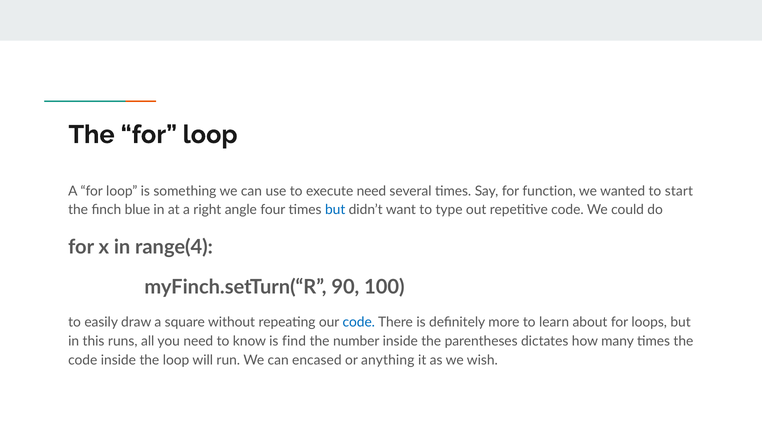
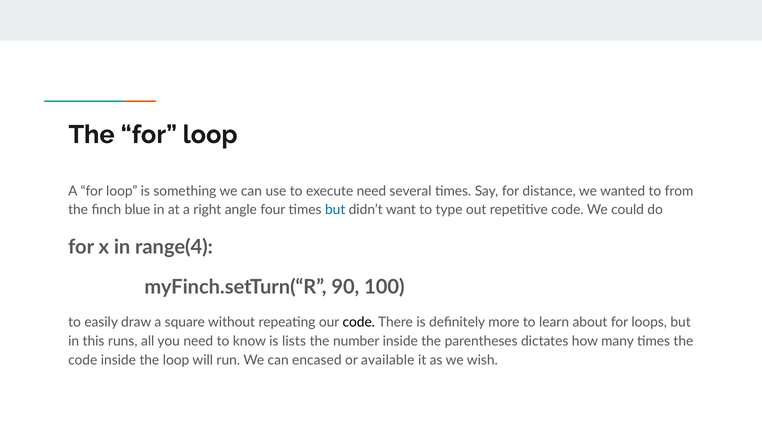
function: function -> distance (549, 191)
start: start -> from (679, 191)
code colour: blue -> black (359, 322)
find: find -> lists (294, 341)
anything: anything -> available (388, 360)
